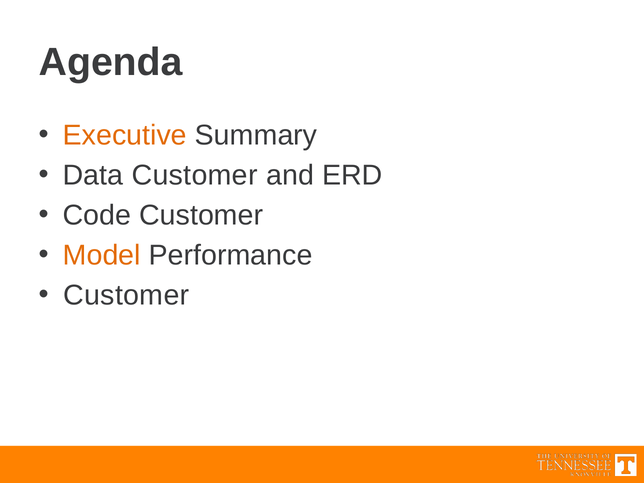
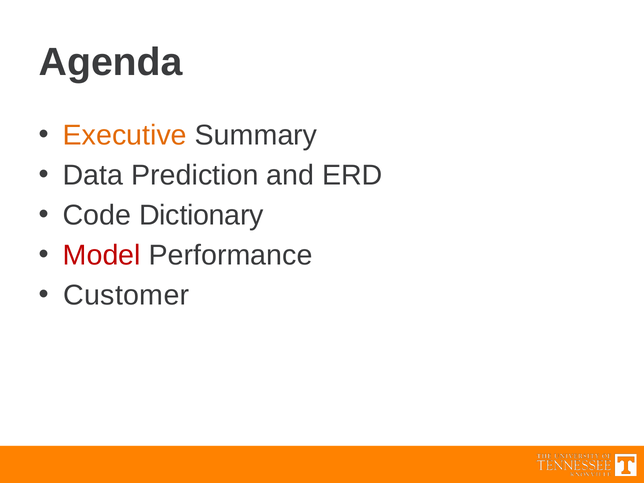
Data Customer: Customer -> Prediction (195, 175)
Code Customer: Customer -> Dictionary (201, 215)
Model colour: orange -> red (102, 255)
